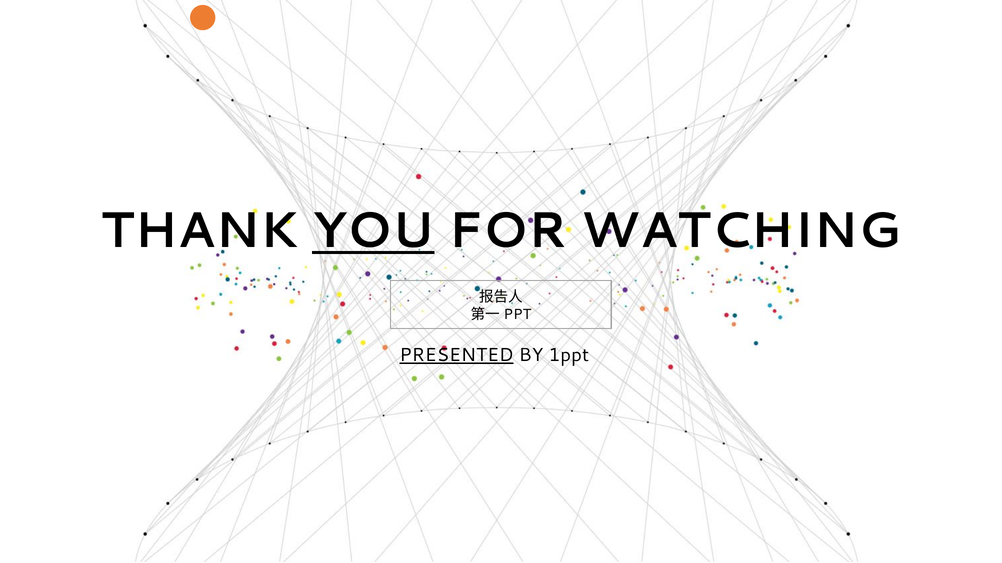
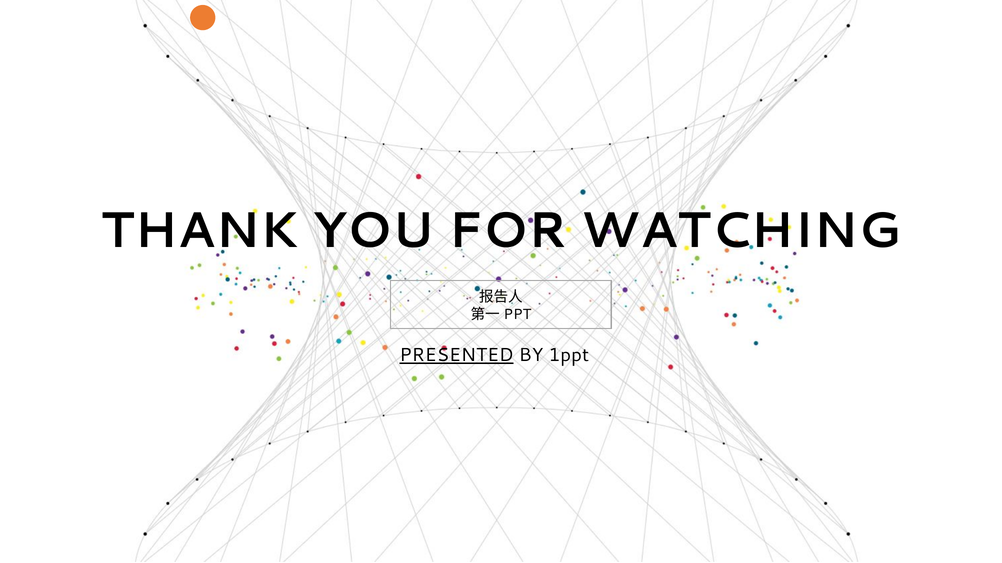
YOU underline: present -> none (373, 231)
